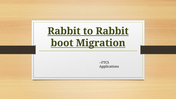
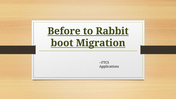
Rabbit: Rabbit -> Before (64, 31)
